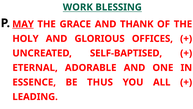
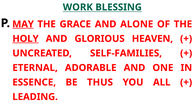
THANK: THANK -> ALONE (137, 24)
HOLY underline: none -> present (25, 39)
OFFICES: OFFICES -> HEAVEN (152, 39)
SELF-BAPTISED: SELF-BAPTISED -> SELF-FAMILIES (126, 53)
